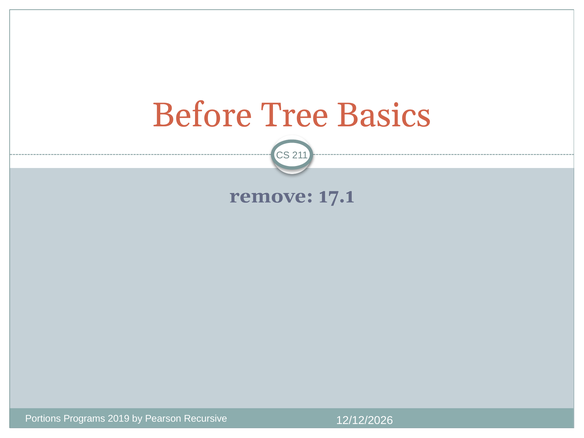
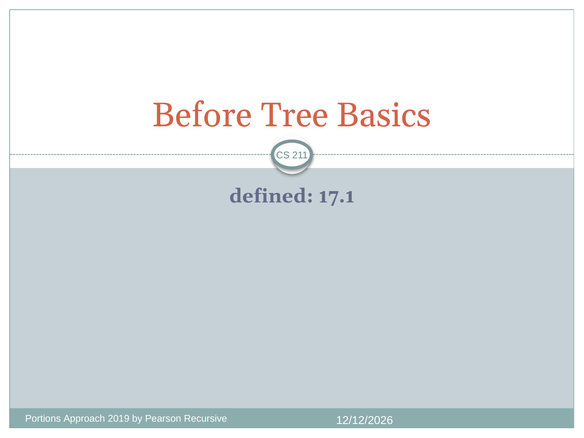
remove: remove -> defined (271, 196)
Programs: Programs -> Approach (84, 419)
